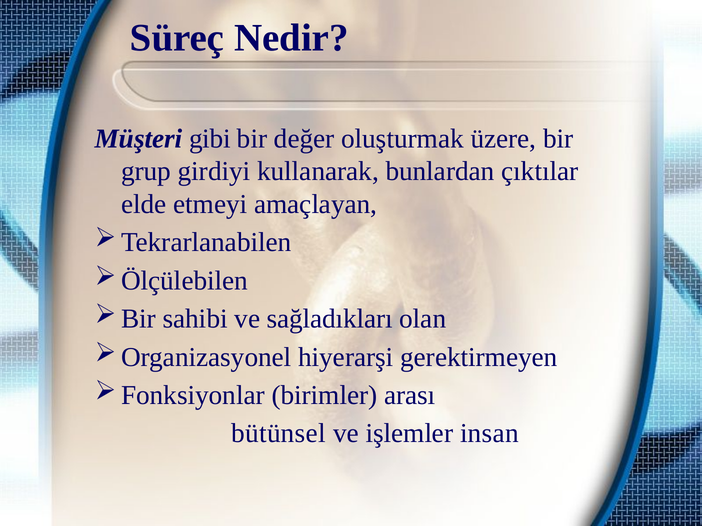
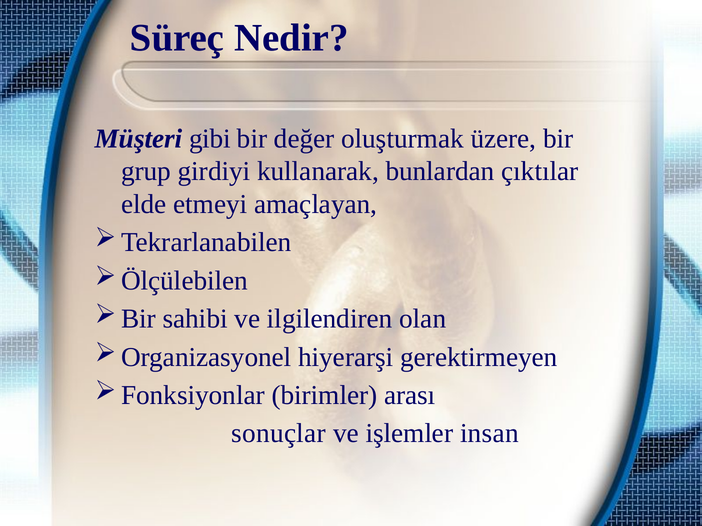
sağladıkları: sağladıkları -> ilgilendiren (330, 319)
bütünsel: bütünsel -> sonuçlar (279, 434)
